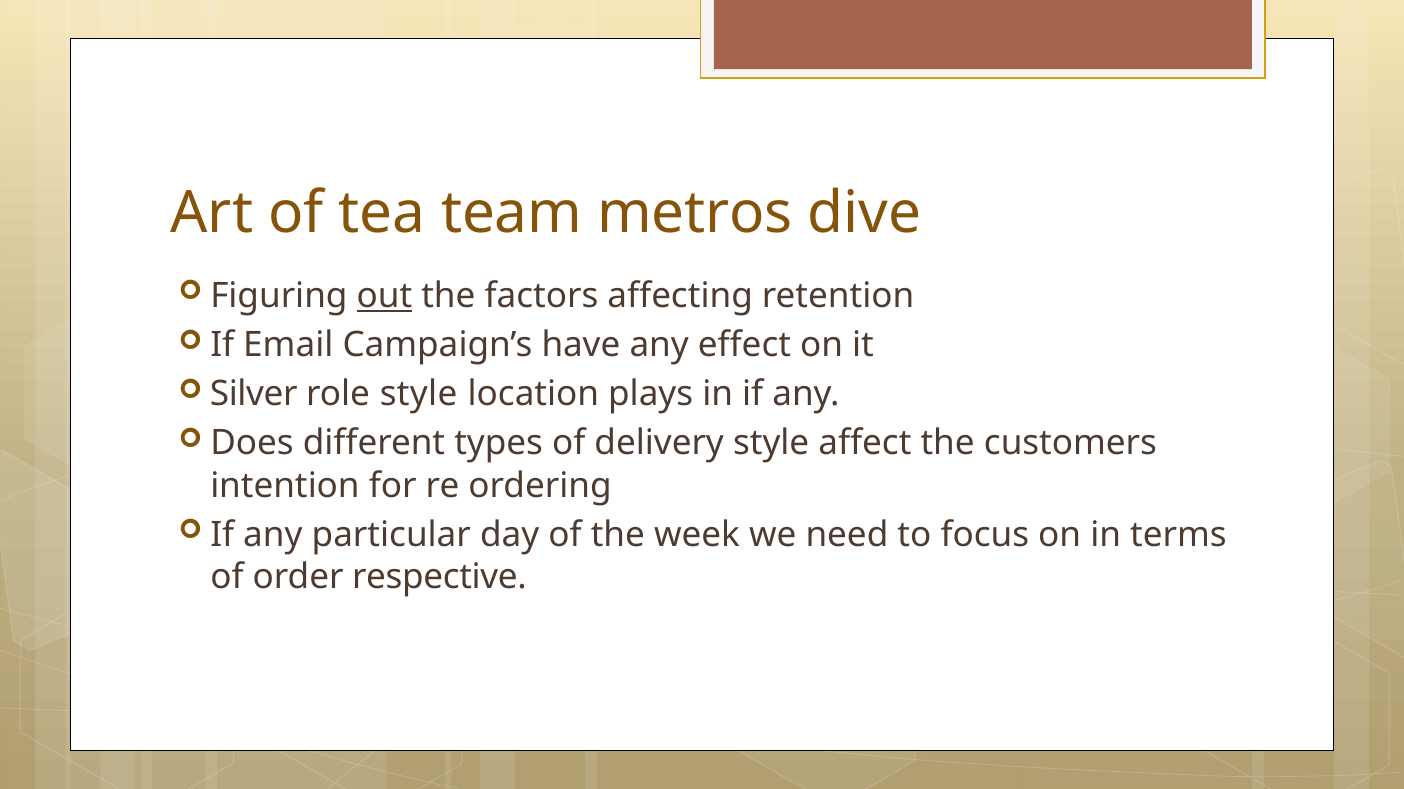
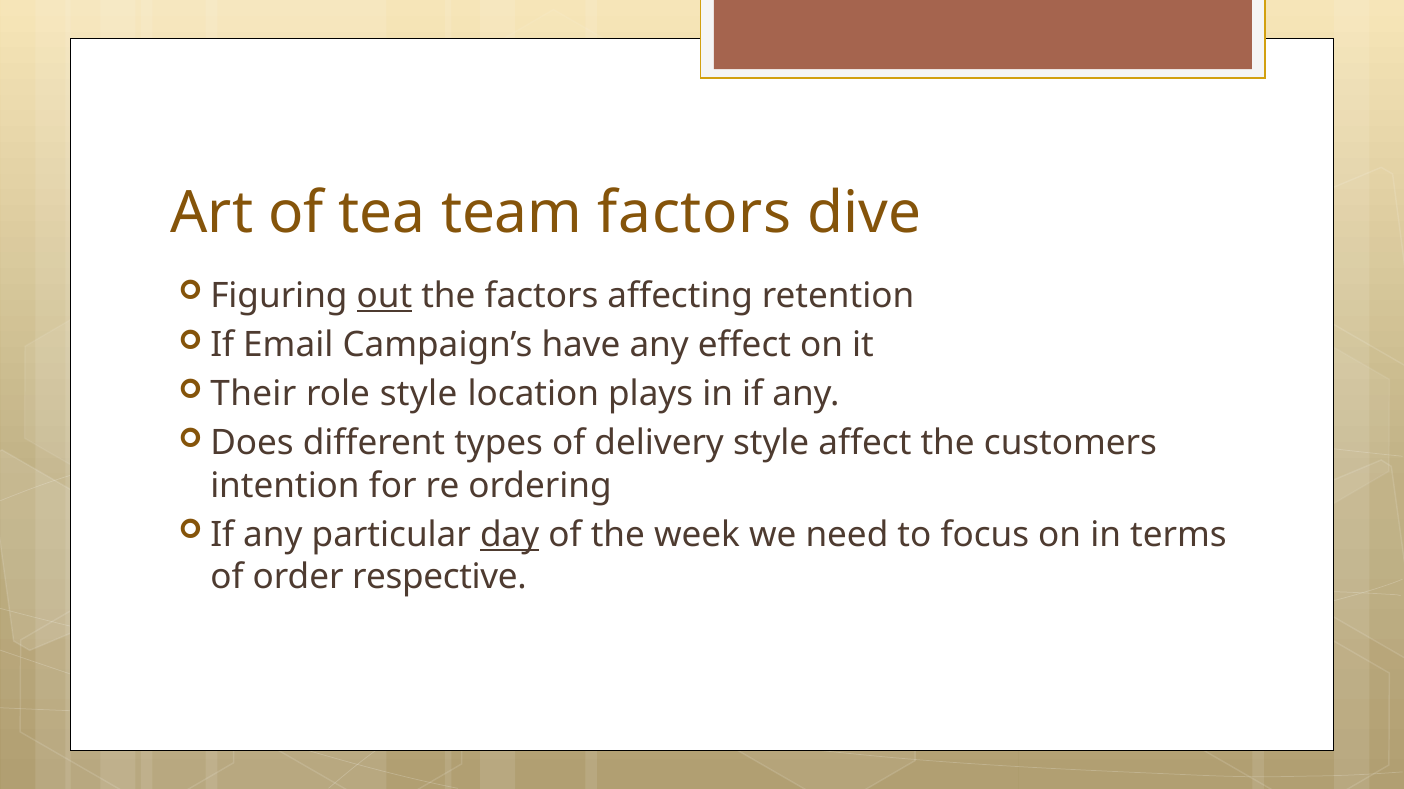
team metros: metros -> factors (695, 214)
Silver: Silver -> Their (253, 395)
day underline: none -> present (510, 535)
